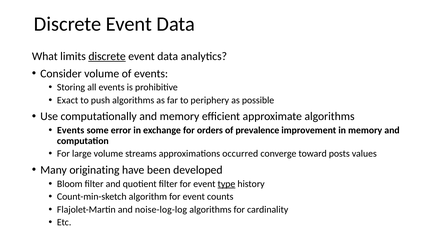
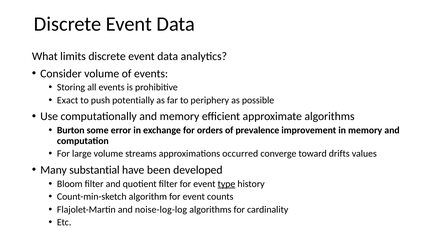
discrete underline: present -> none (107, 56)
push algorithms: algorithms -> potentially (133, 100)
Events: Events -> Burton (71, 130)
posts: posts -> drifts (339, 153)
originating: originating -> substantial (94, 169)
